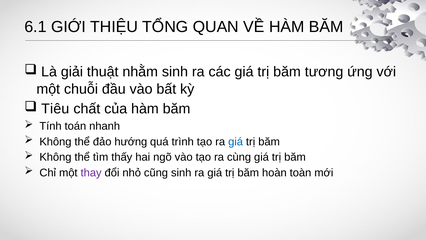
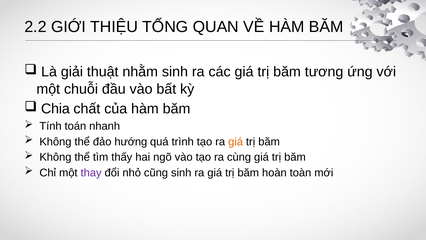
6.1: 6.1 -> 2.2 (36, 27)
Tiêu: Tiêu -> Chia (55, 109)
giá colour: blue -> orange (236, 141)
